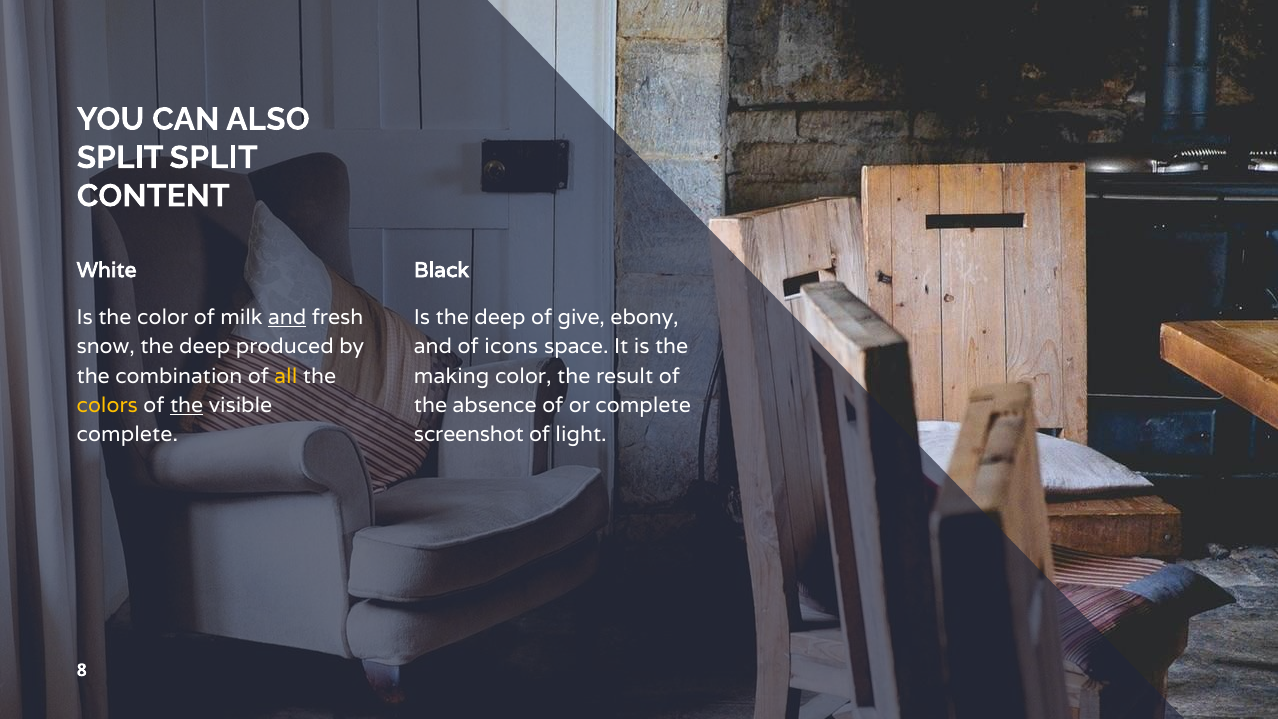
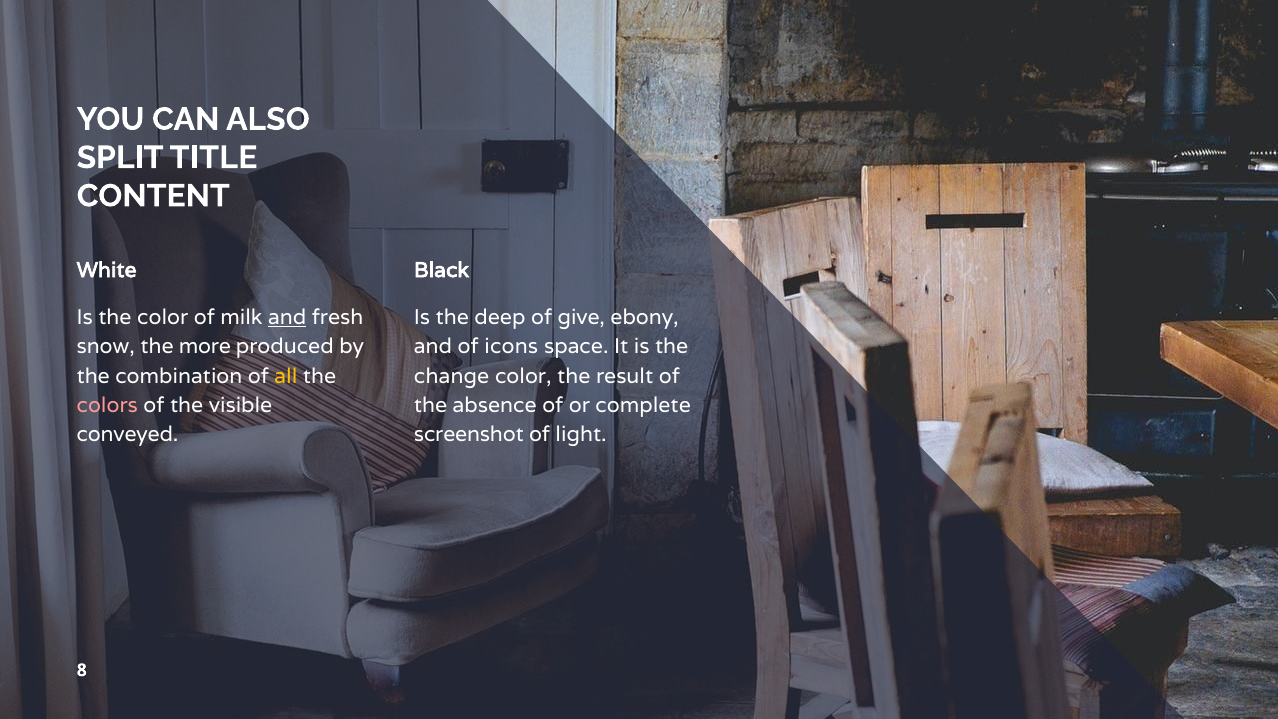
SPLIT SPLIT: SPLIT -> TITLE (214, 158)
snow the deep: deep -> more (205, 347)
making: making -> change (452, 376)
colors colour: yellow -> pink (107, 405)
the underline: present -> none (187, 405)
complete: complete -> conveyed (128, 435)
